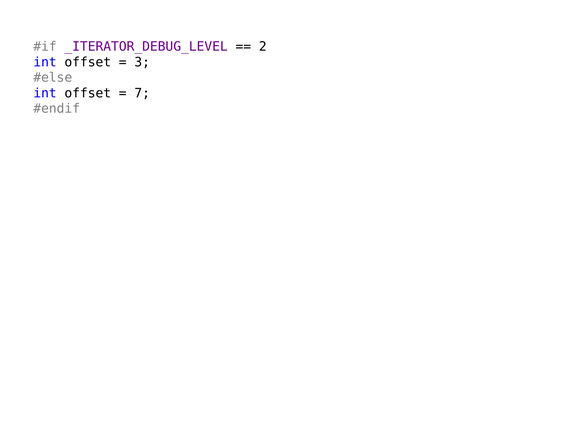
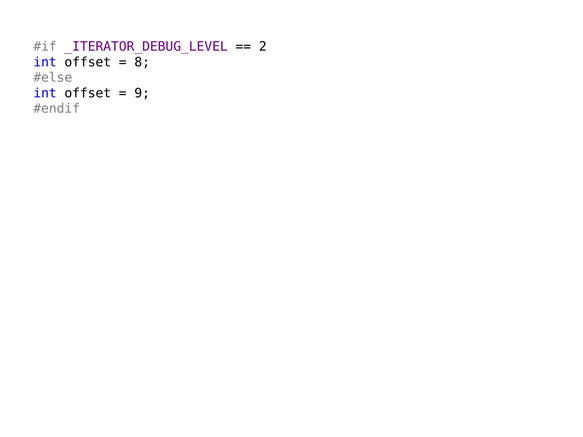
3: 3 -> 8 (142, 62)
7: 7 -> 9 (142, 93)
